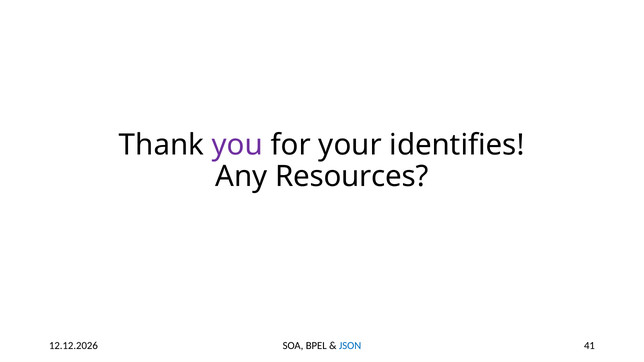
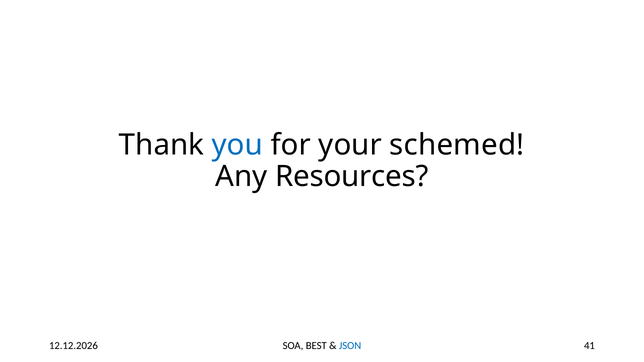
you colour: purple -> blue (237, 145)
identifies: identifies -> schemed (457, 145)
BPEL: BPEL -> BEST (316, 346)
